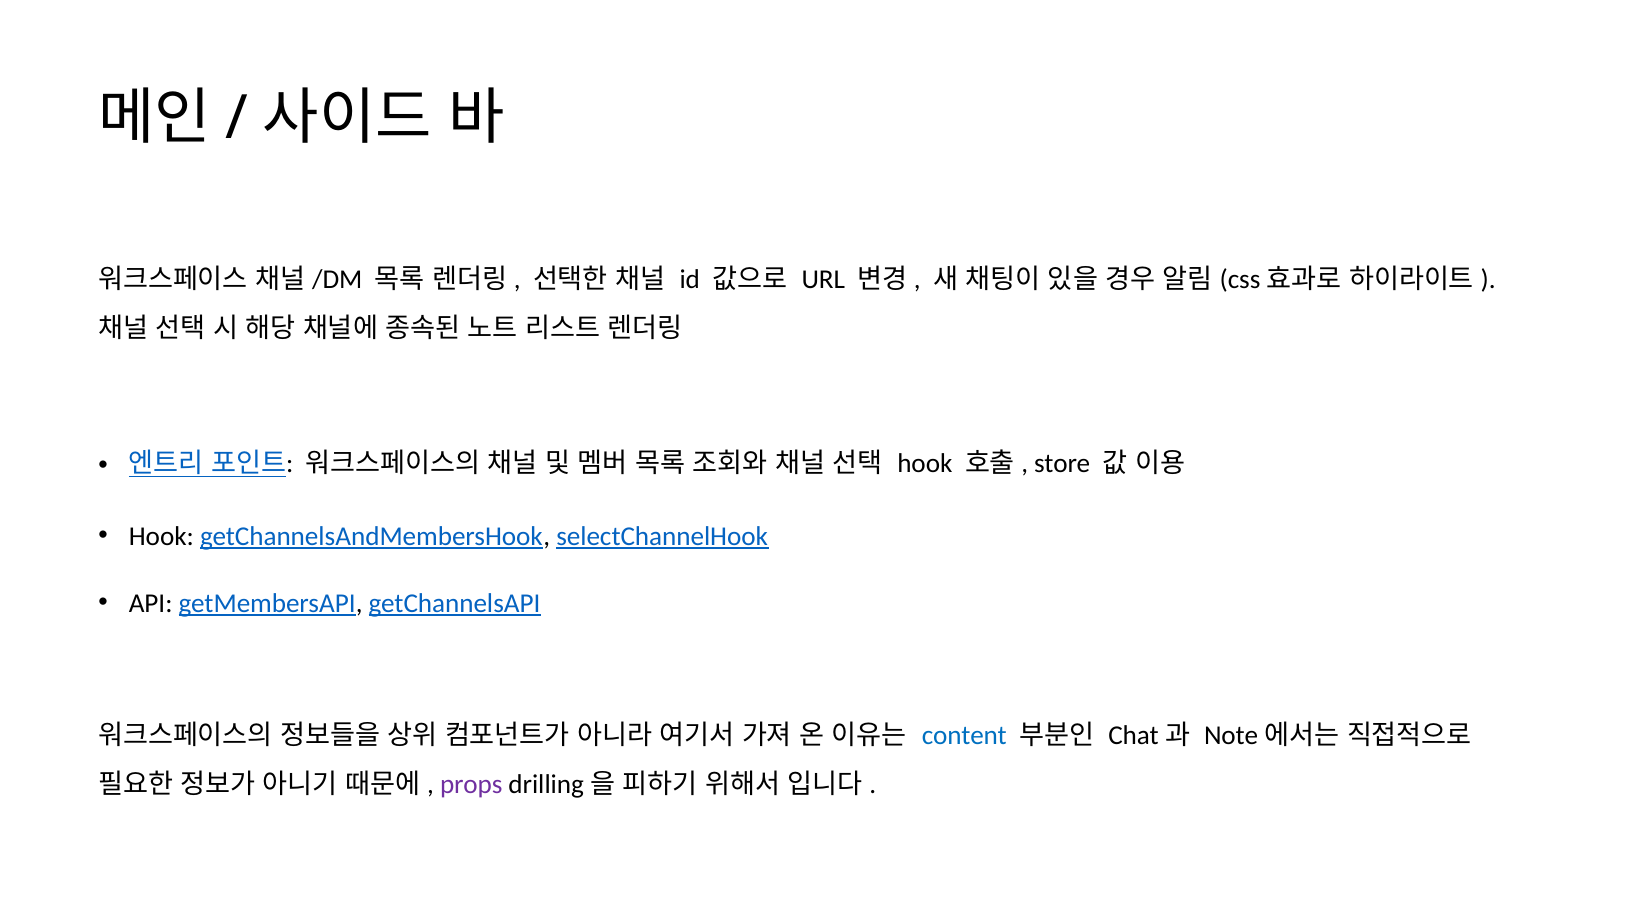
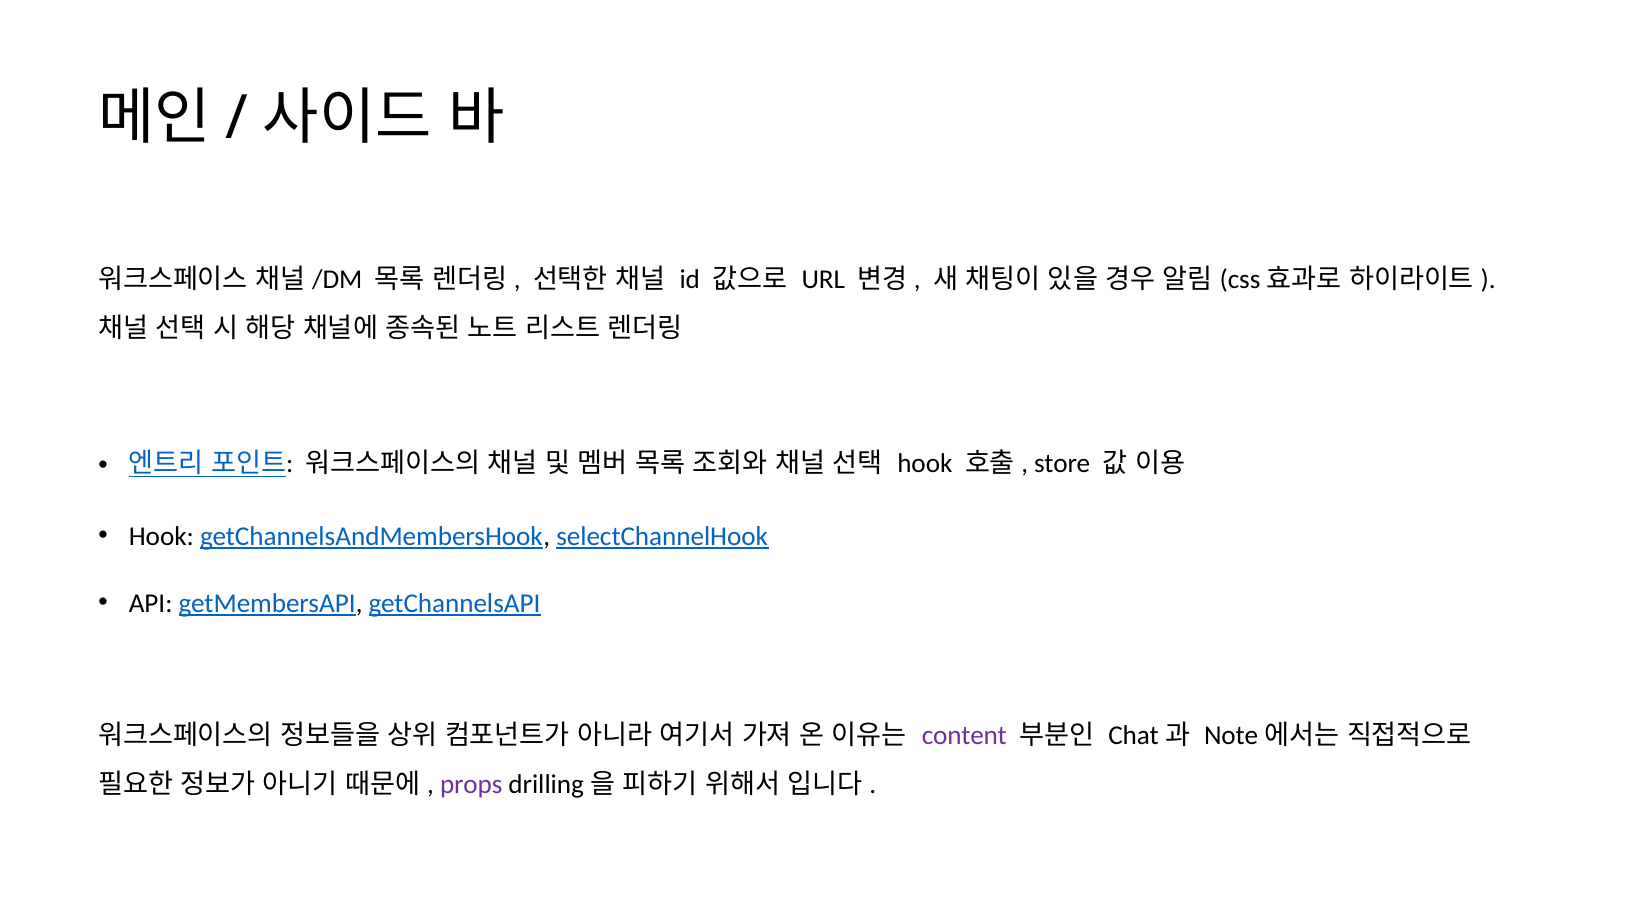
content colour: blue -> purple (964, 735)
